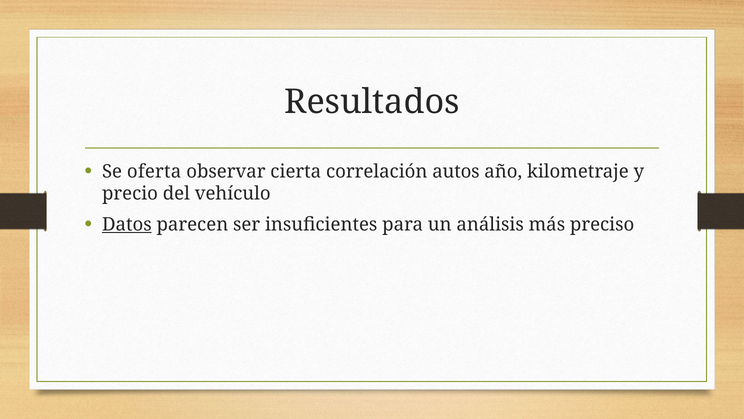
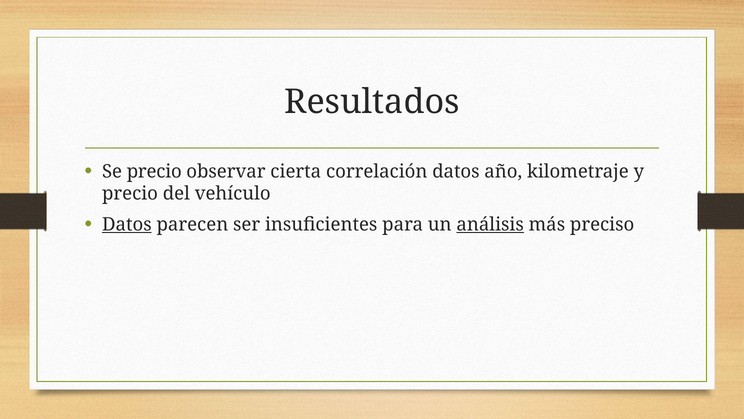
Se oferta: oferta -> precio (154, 171)
correlación autos: autos -> datos (456, 171)
análisis underline: none -> present (490, 224)
